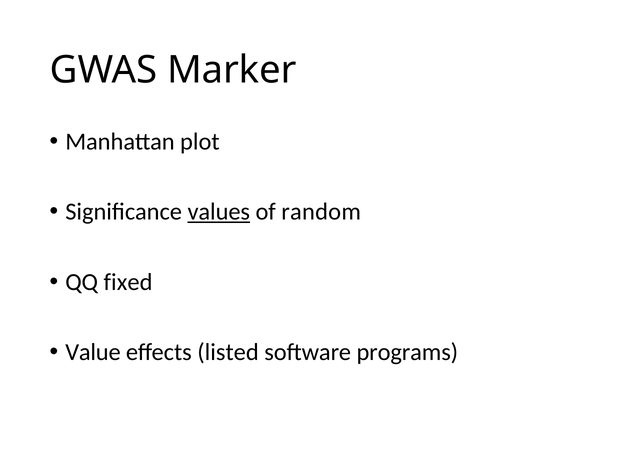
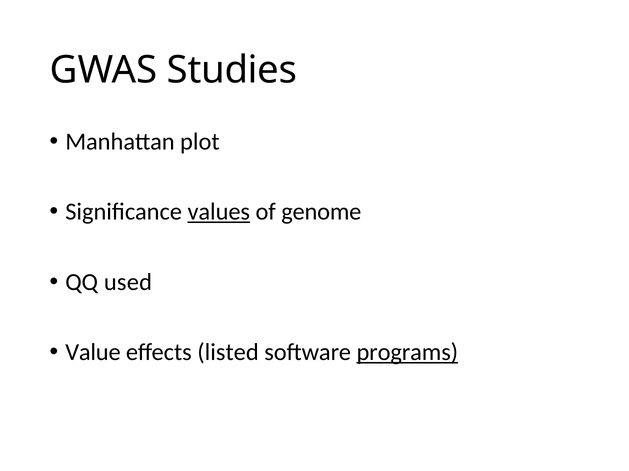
Marker: Marker -> Studies (232, 70)
random: random -> genome (321, 212)
fixed: fixed -> used (128, 282)
programs underline: none -> present (407, 353)
